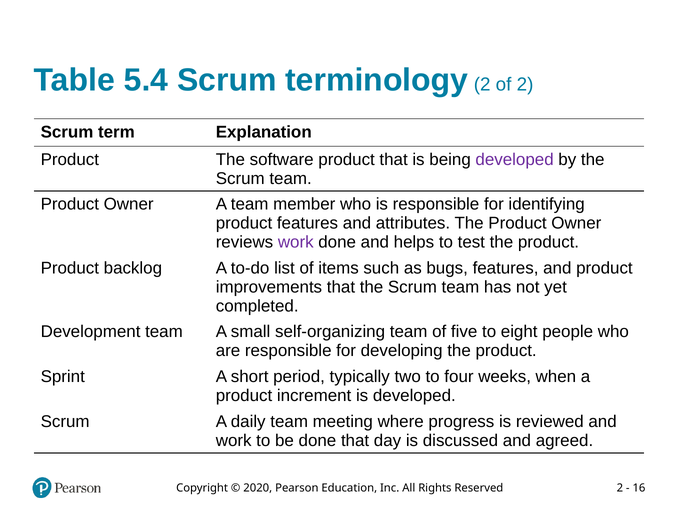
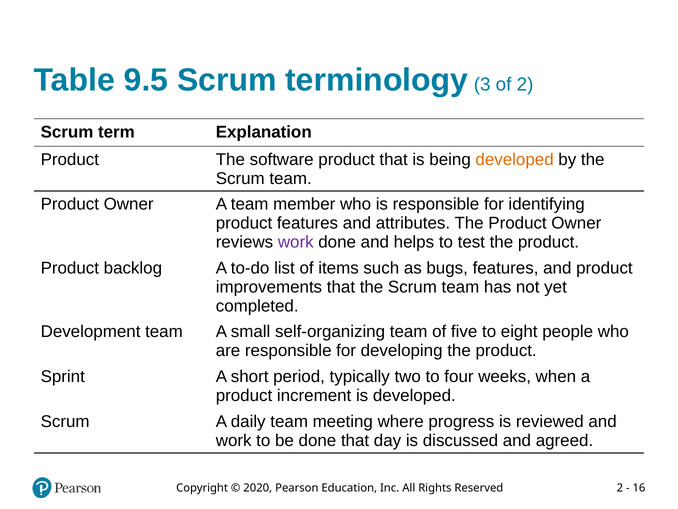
5.4: 5.4 -> 9.5 (146, 80)
terminology 2: 2 -> 3 (482, 85)
developed colour: purple -> orange (515, 159)
